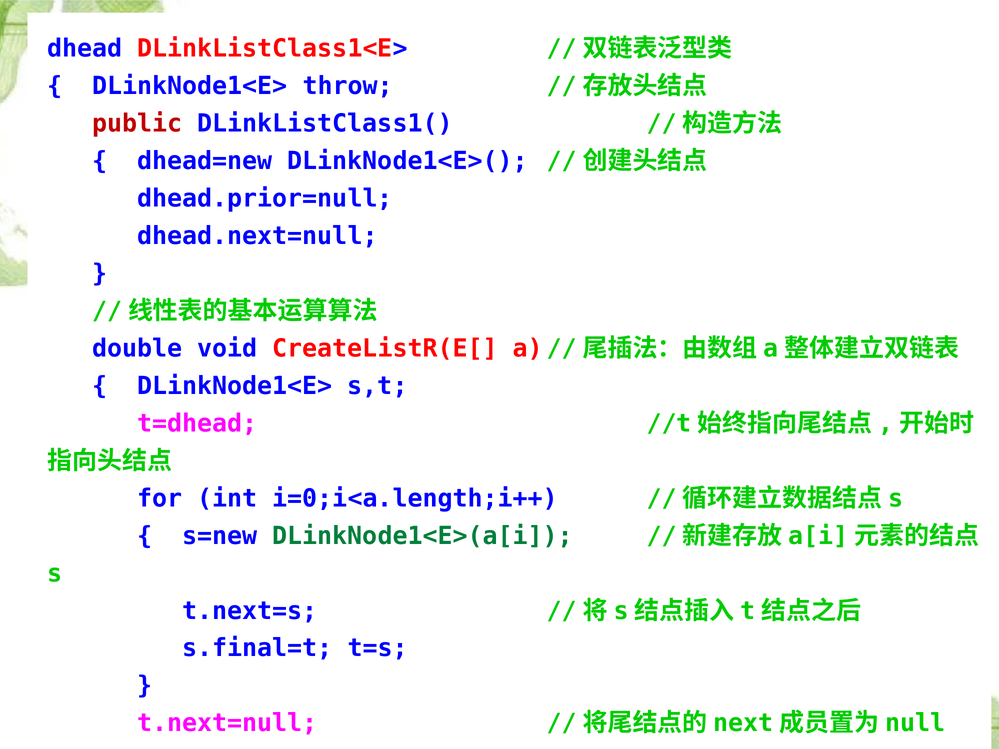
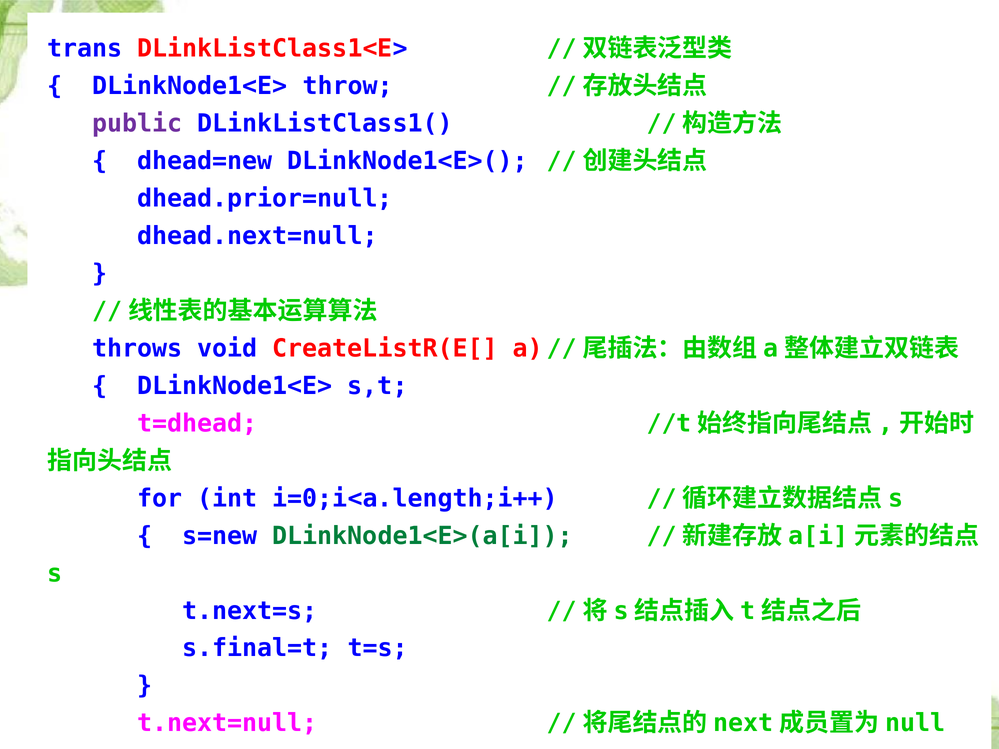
dhead: dhead -> trans (85, 49)
public colour: red -> purple (137, 124)
double: double -> throws (137, 349)
